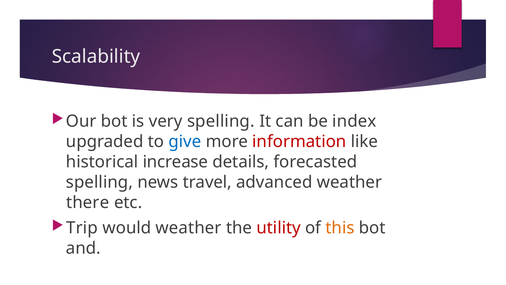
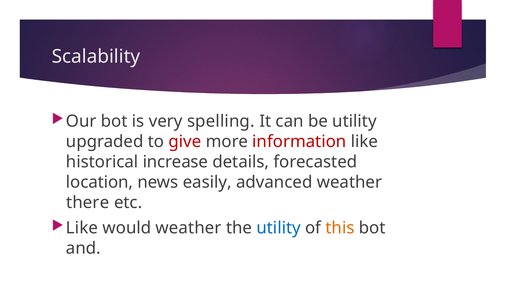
be index: index -> utility (354, 121)
give colour: blue -> red (185, 141)
spelling: spelling -> location (100, 182)
travel: travel -> easily (207, 182)
Trip: Trip -> Like (82, 228)
utility colour: red -> blue (279, 228)
